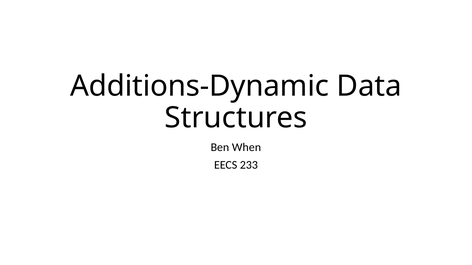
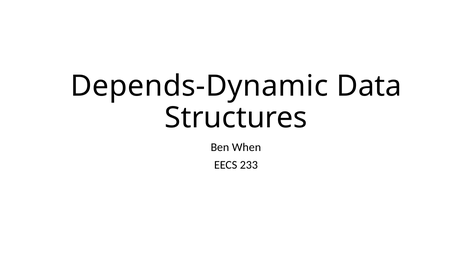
Additions-Dynamic: Additions-Dynamic -> Depends-Dynamic (199, 86)
